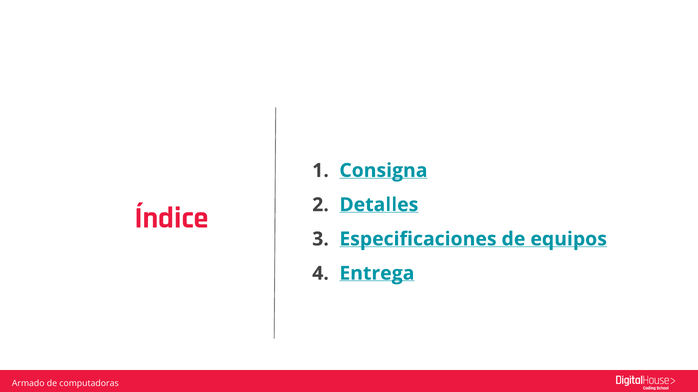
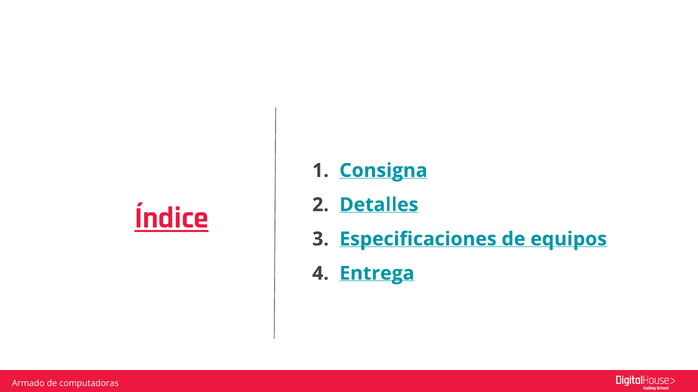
Índice underline: none -> present (172, 218)
